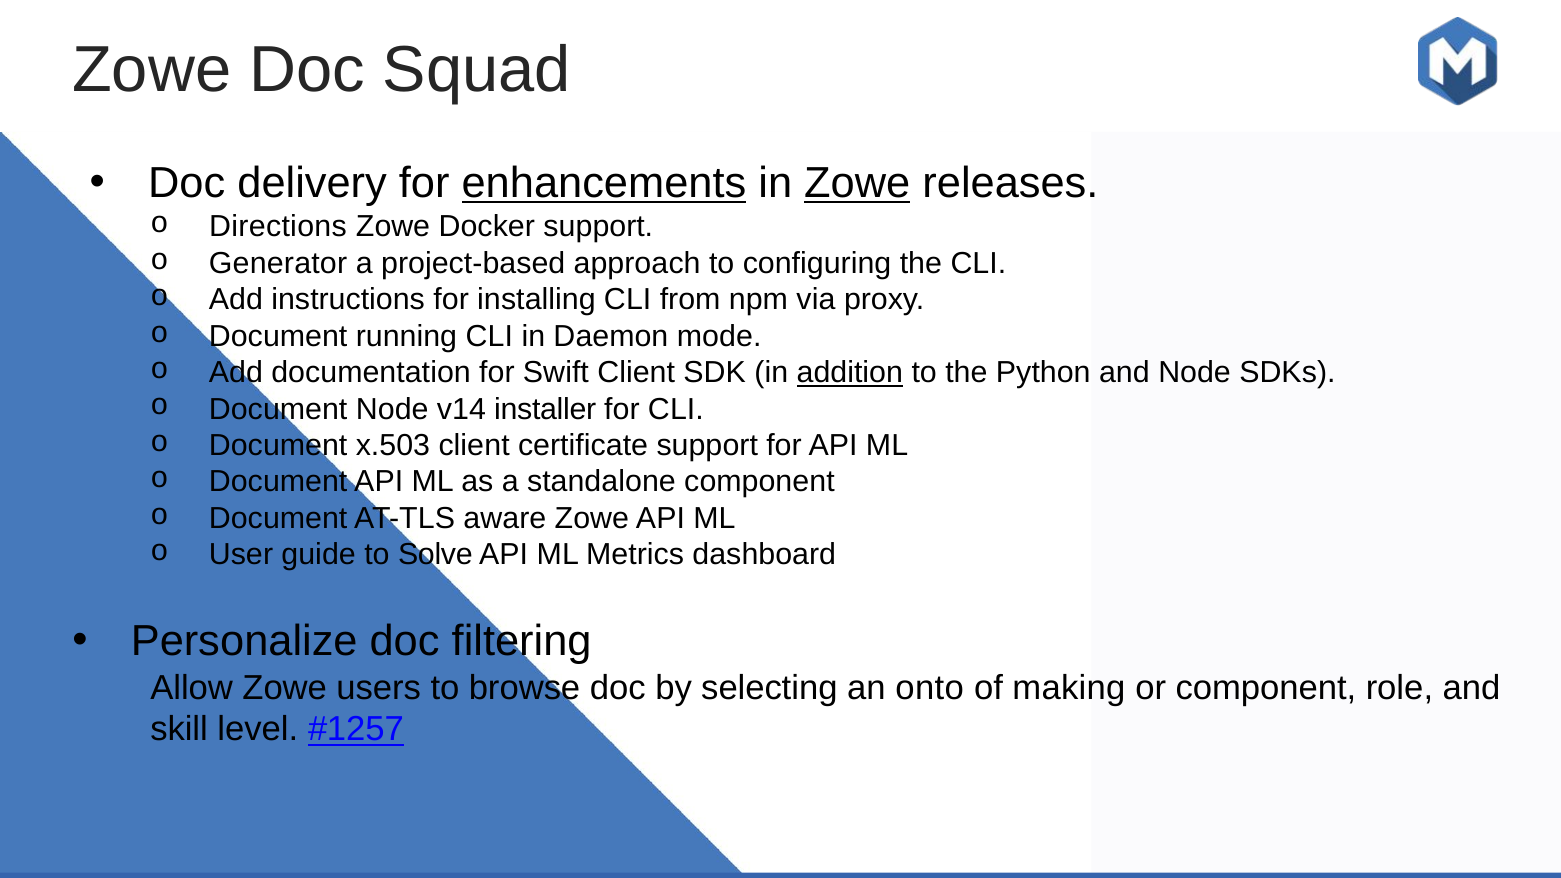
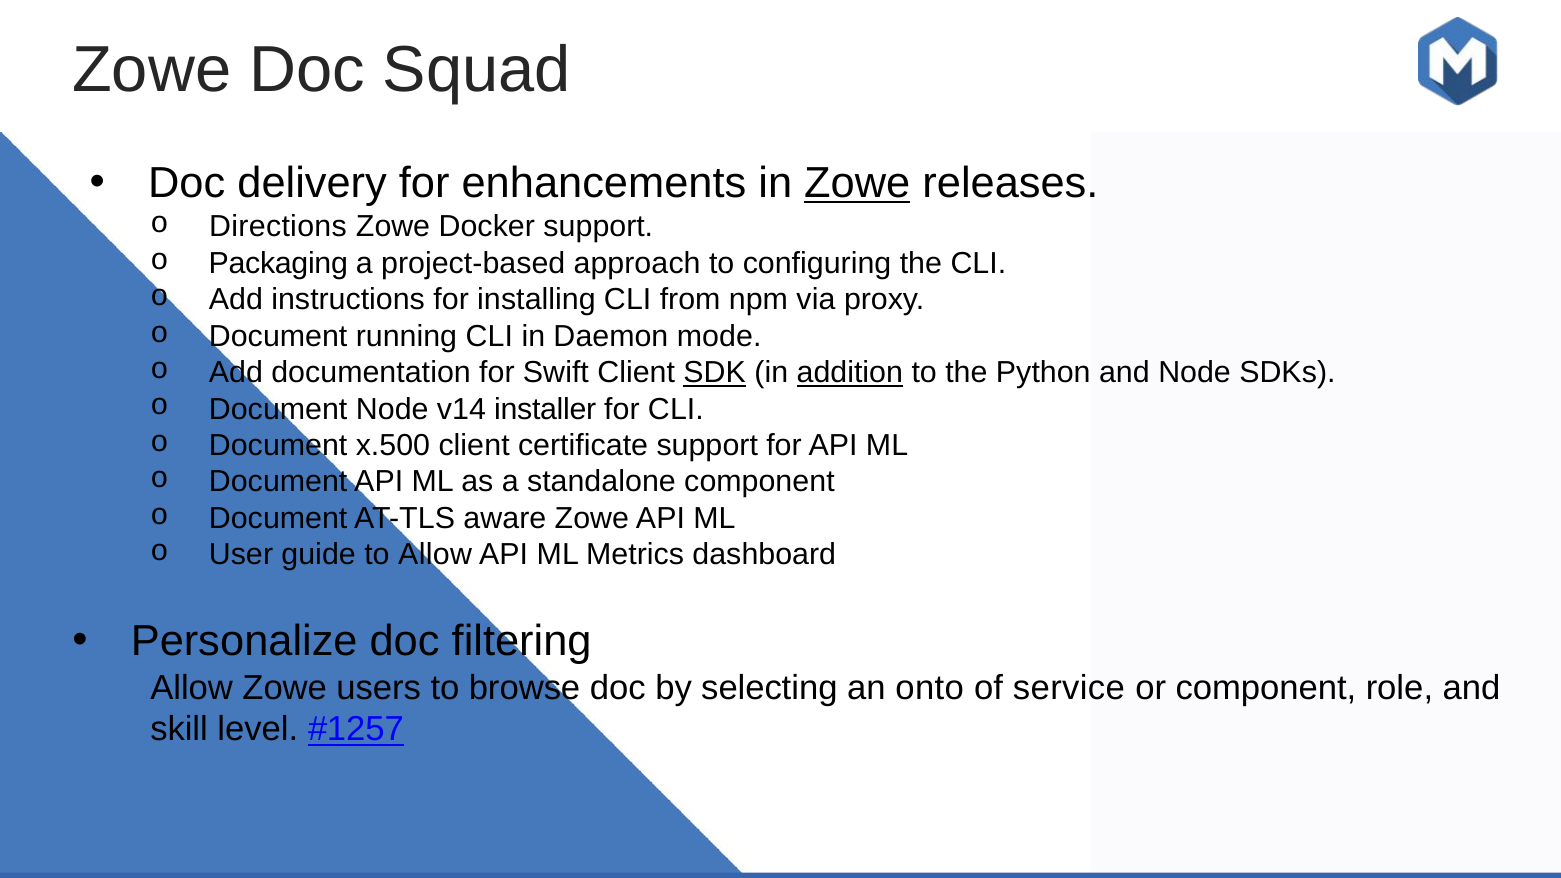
enhancements underline: present -> none (604, 184)
Generator: Generator -> Packaging (278, 263)
SDK underline: none -> present (715, 373)
x.503: x.503 -> x.500 (393, 445)
to Solve: Solve -> Allow (435, 555)
making: making -> service (1069, 688)
